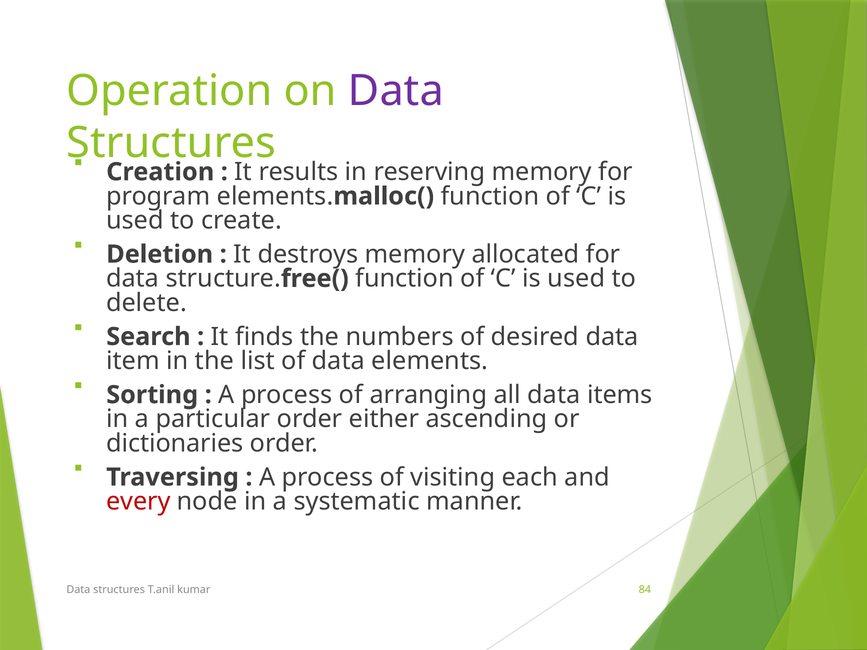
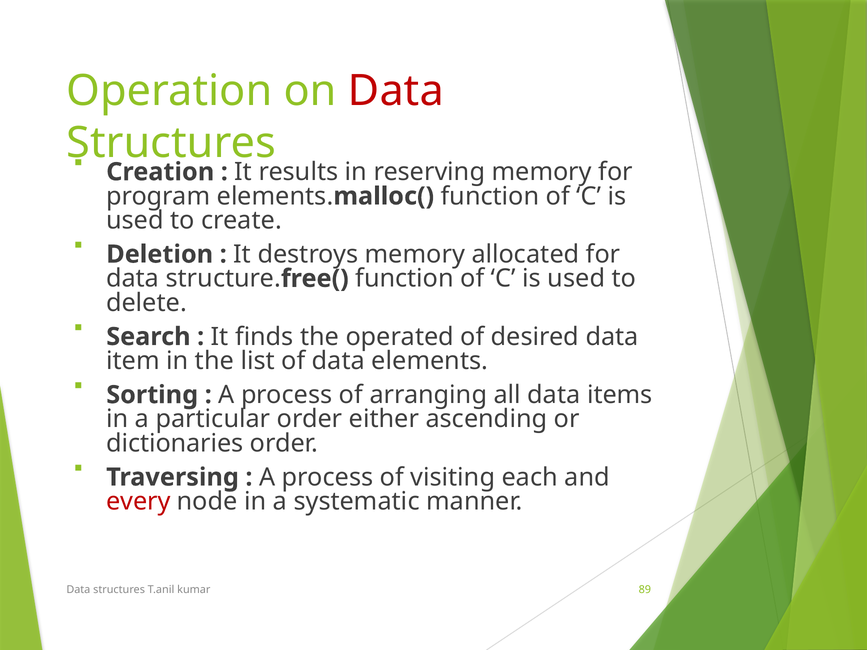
Data colour: purple -> red (396, 91)
numbers: numbers -> operated (400, 337)
84: 84 -> 89 (645, 590)
